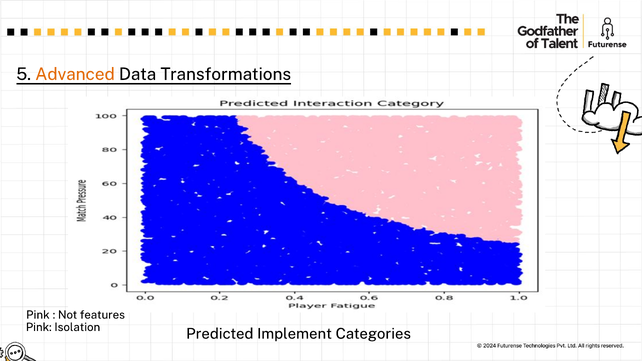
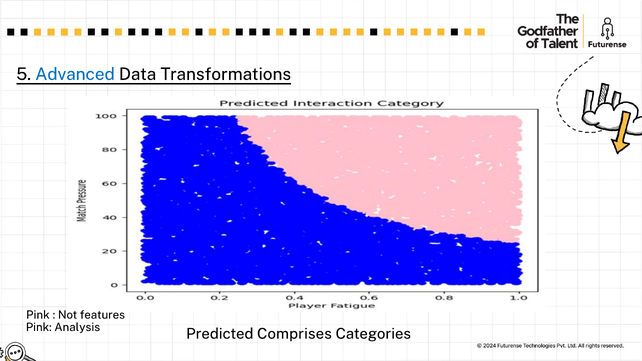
Advanced colour: orange -> blue (75, 74)
Isolation: Isolation -> Analysis (77, 327)
Implement: Implement -> Comprises (294, 334)
